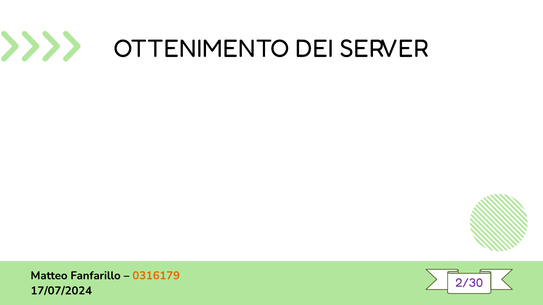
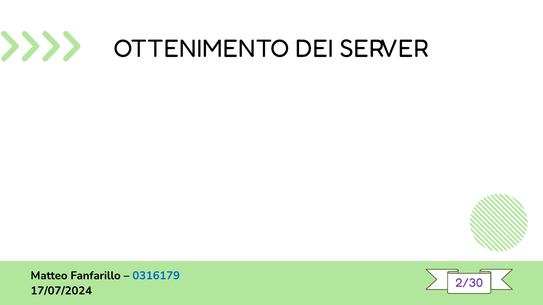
0316179 colour: orange -> blue (156, 276)
